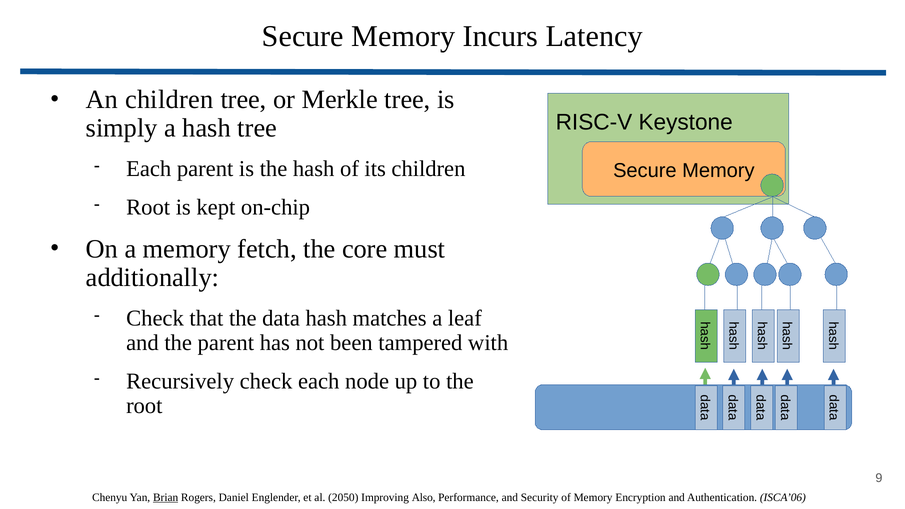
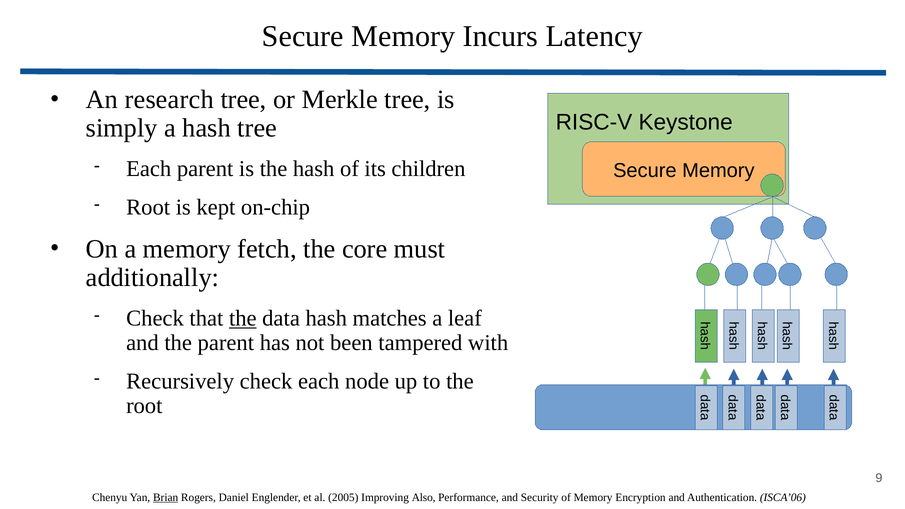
An children: children -> research (169, 100)
the underline: none -> present (243, 318)
2050: 2050 -> 2005 (343, 498)
